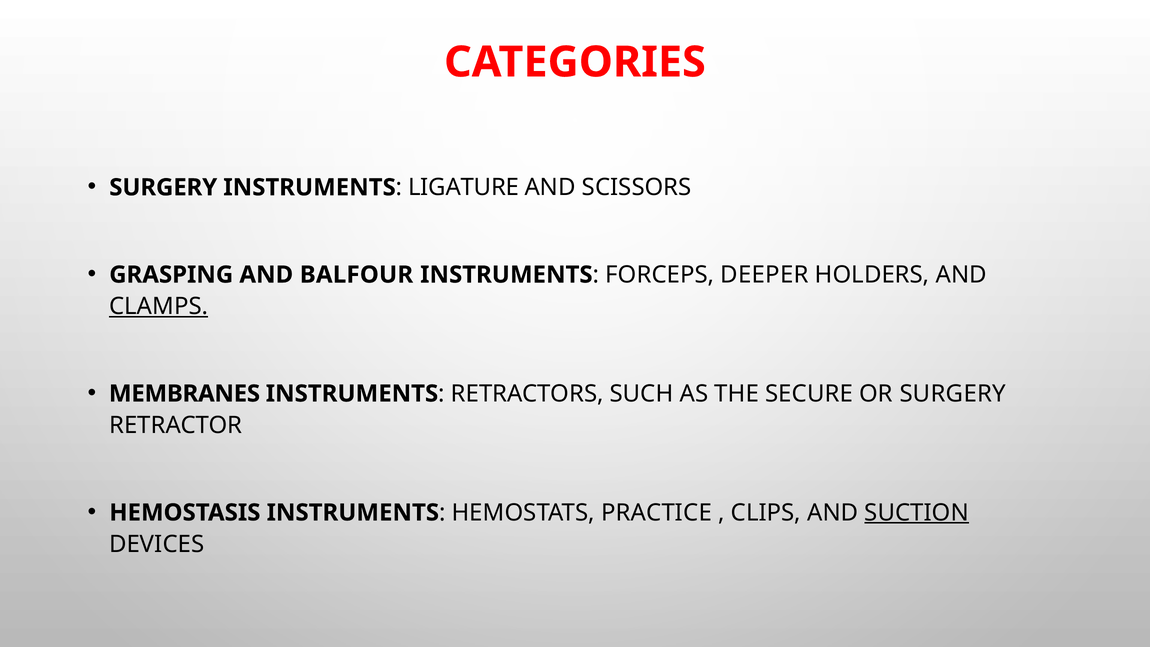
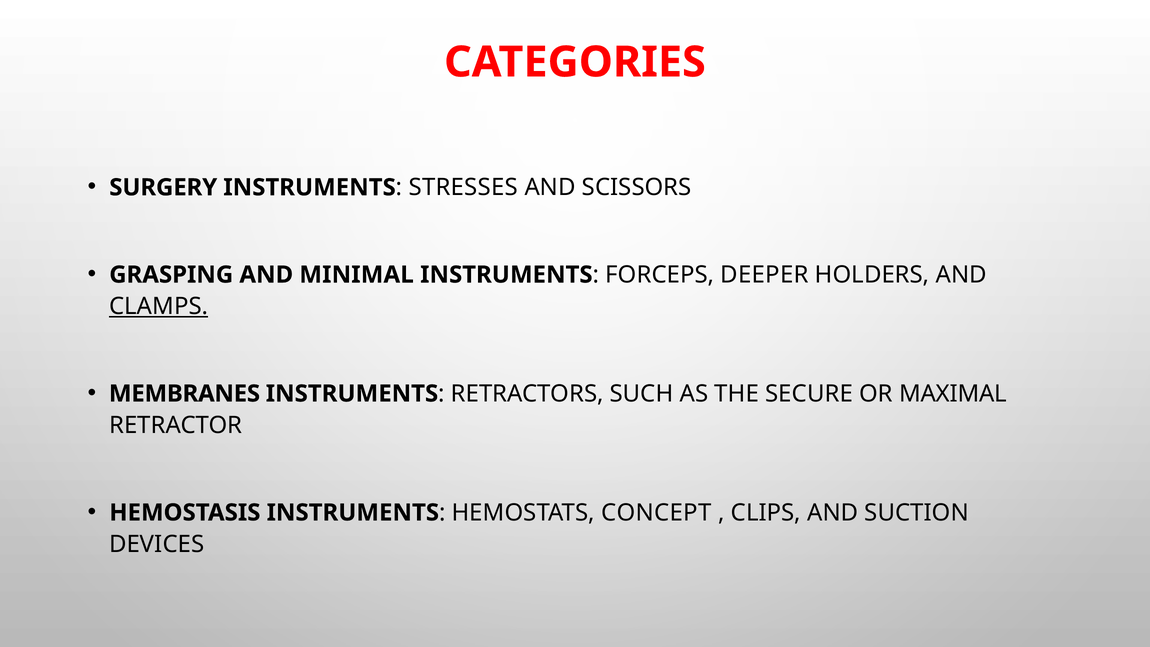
LIGATURE: LIGATURE -> STRESSES (463, 187)
BALFOUR: BALFOUR -> MINIMAL (357, 275)
OR SURGERY: SURGERY -> MAXIMAL (953, 394)
PRACTICE: PRACTICE -> CONCEPT (656, 513)
SUCTION underline: present -> none (917, 513)
